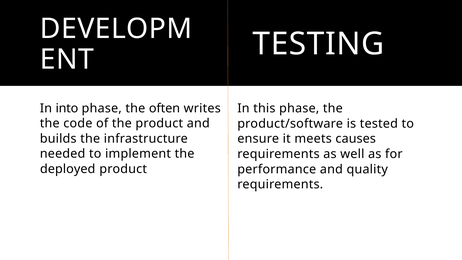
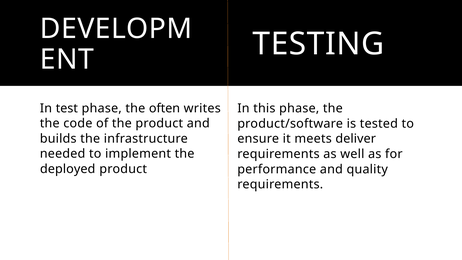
into: into -> test (67, 108)
causes: causes -> deliver (356, 139)
